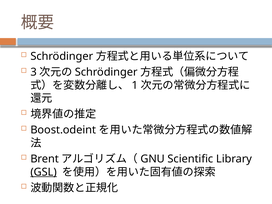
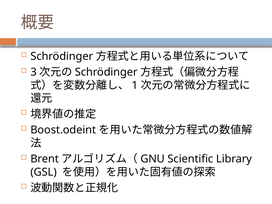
GSL underline: present -> none (44, 172)
